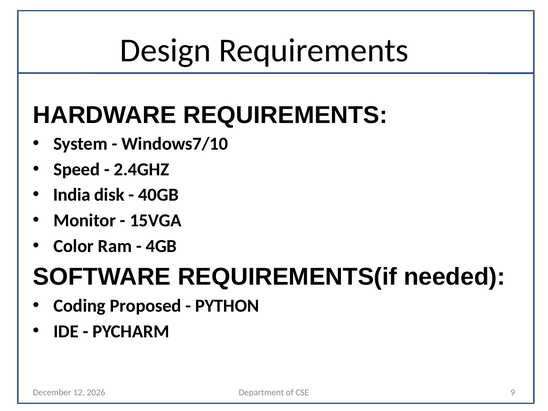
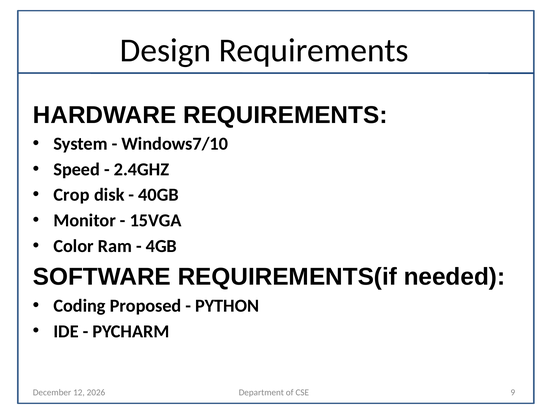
India: India -> Crop (72, 195)
